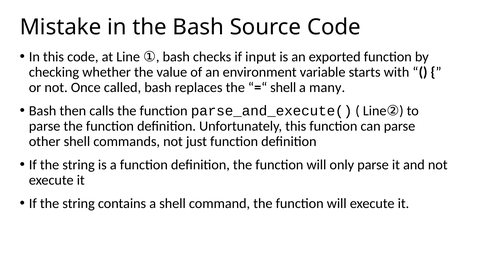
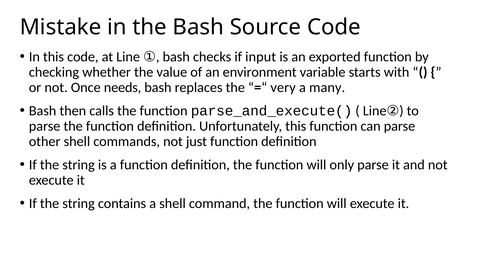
called: called -> needs (123, 87)
shell: shell -> very (283, 87)
